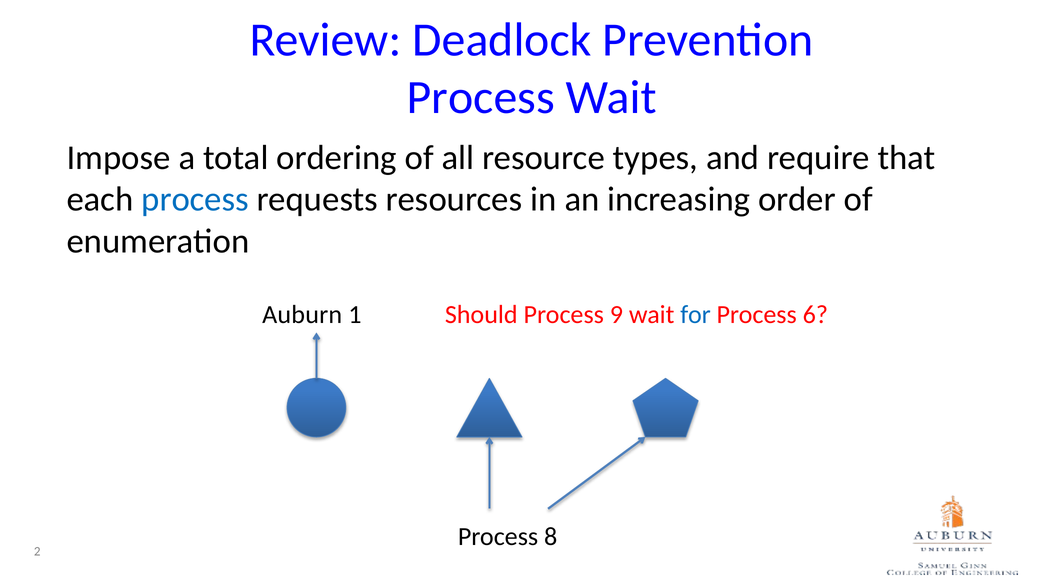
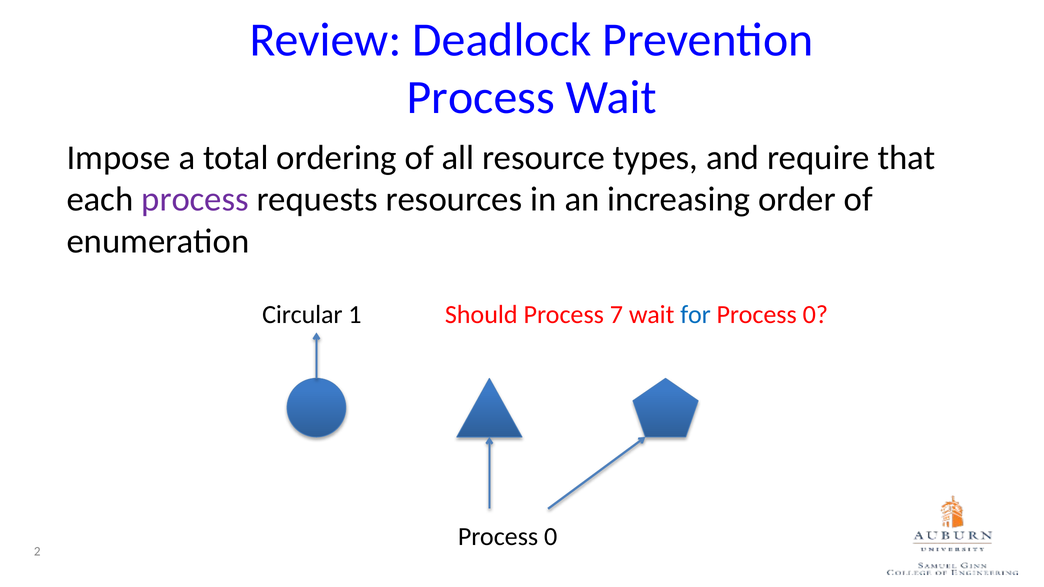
process colour: blue -> purple (195, 199)
Auburn: Auburn -> Circular (302, 315)
9: 9 -> 7 (616, 315)
6: 6 -> 0 (815, 315)
8: 8 -> 0 (551, 537)
